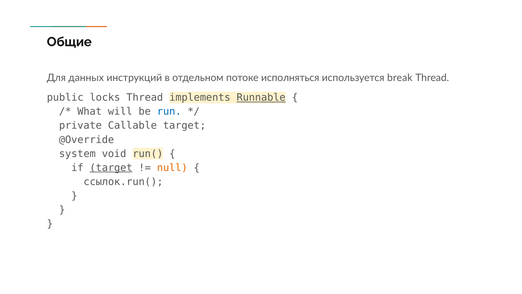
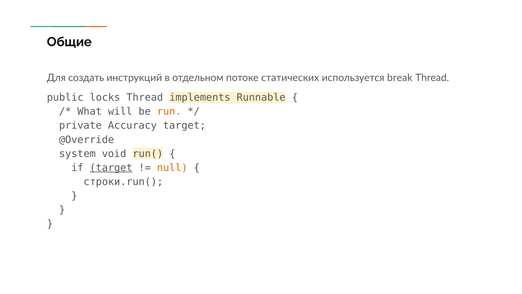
данных: данных -> создать (86, 78)
исполняться: исполняться -> статических (290, 78)
Runnable underline: present -> none (261, 97)
run colour: blue -> orange (169, 111)
Callable: Callable -> Accuracy (132, 125)
ссылок.run(: ссылок.run( -> строки.run( (123, 181)
